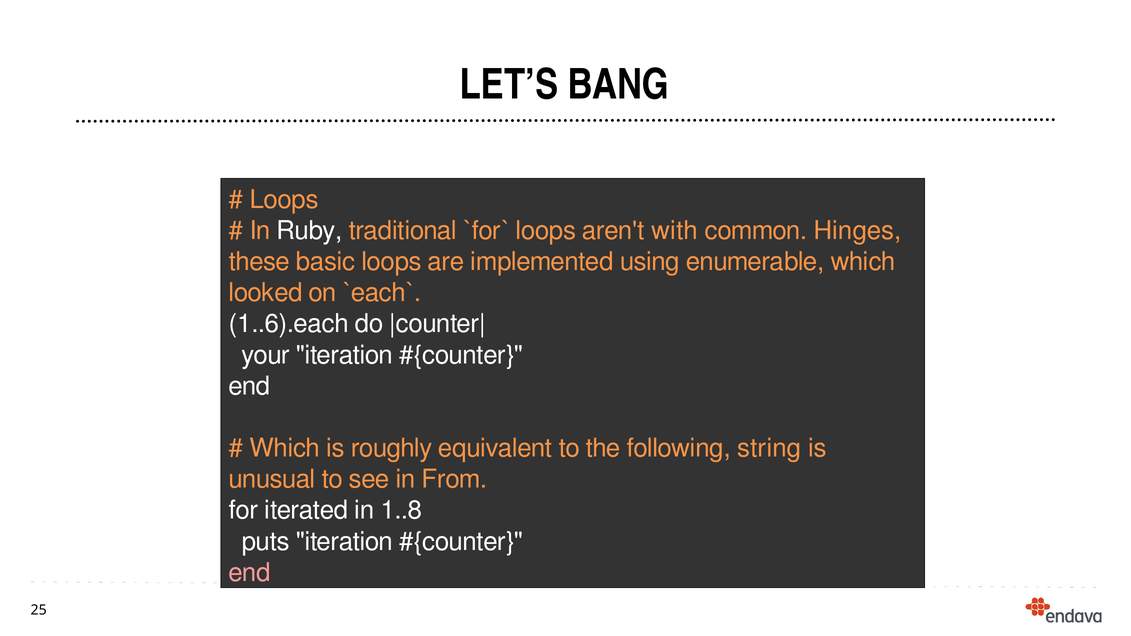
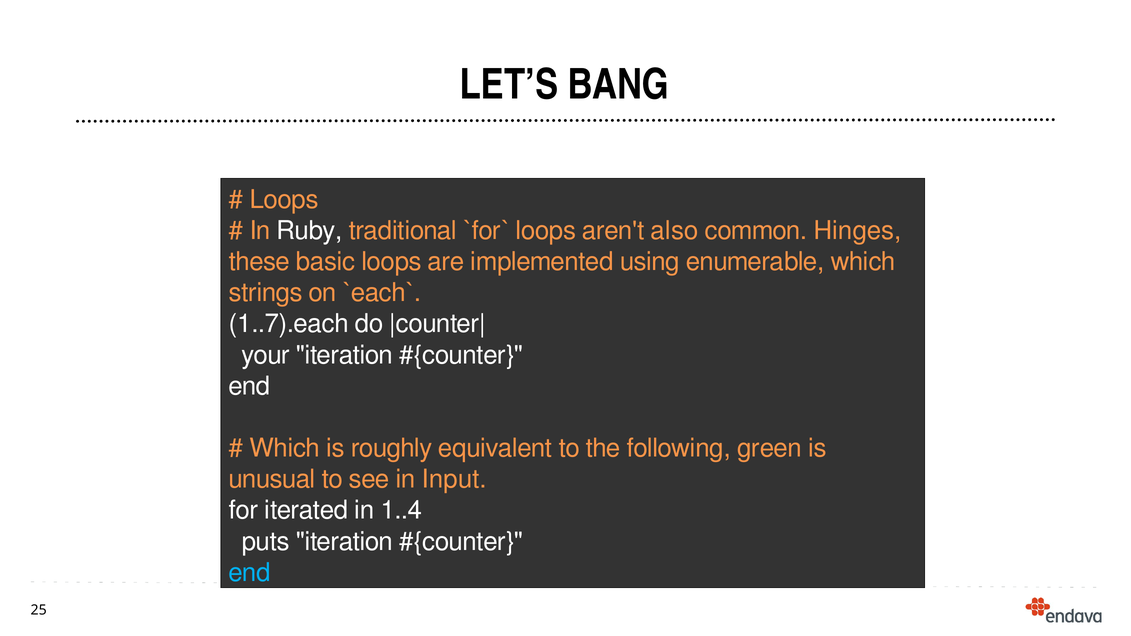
with: with -> also (674, 231)
looked: looked -> strings (266, 293)
1..6).each: 1..6).each -> 1..7).each (289, 324)
string: string -> green (769, 448)
From: From -> Input (454, 479)
1..8: 1..8 -> 1..4 (401, 511)
end colour: pink -> light blue (250, 573)
